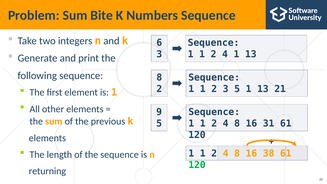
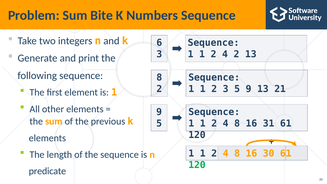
4 1: 1 -> 2 (236, 54)
5 1: 1 -> 9 (249, 89)
38: 38 -> 30 (269, 153)
returning: returning -> predicate (47, 171)
